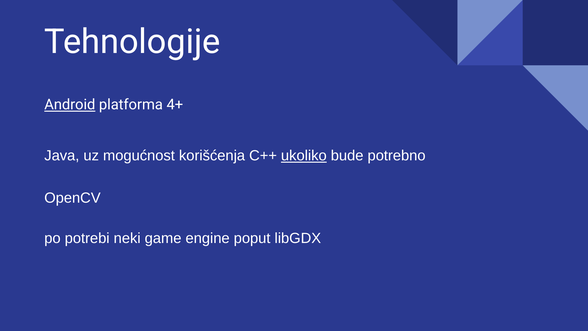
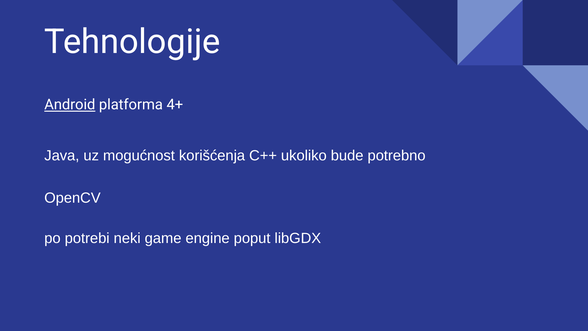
ukoliko underline: present -> none (304, 156)
